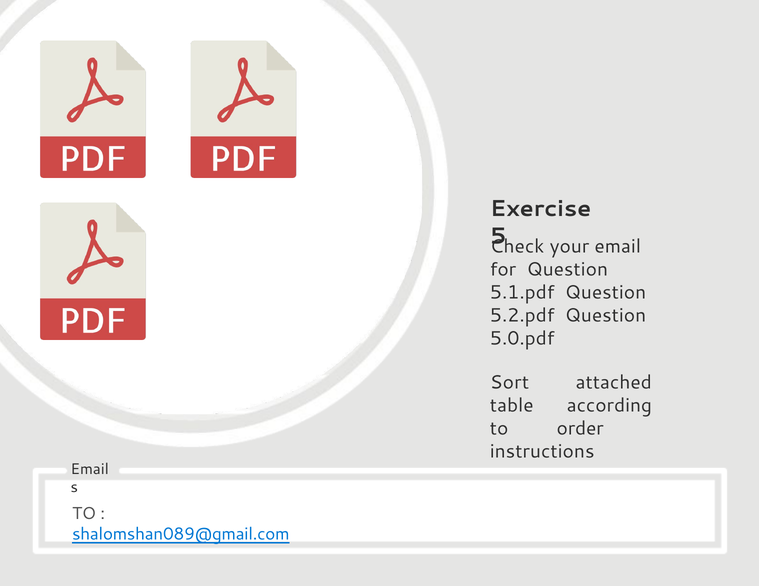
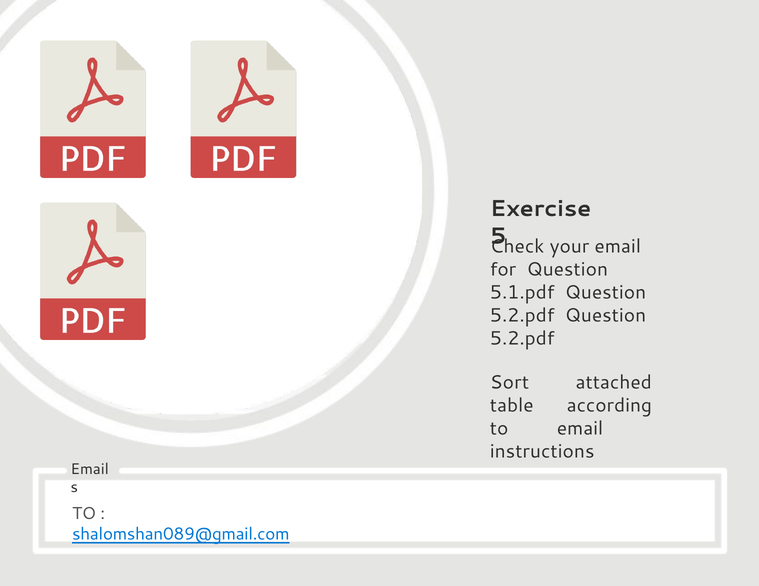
5.0.pdf: 5.0.pdf -> 5.2.pdf (522, 339)
to order: order -> email (580, 429)
